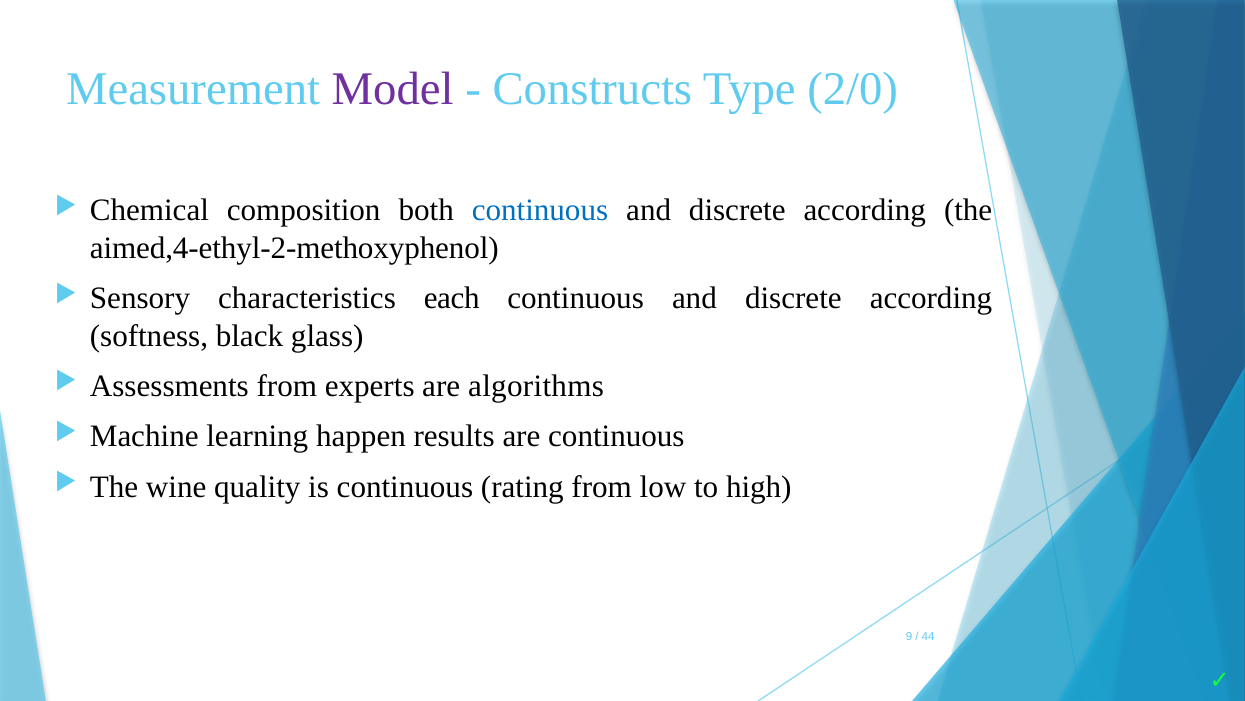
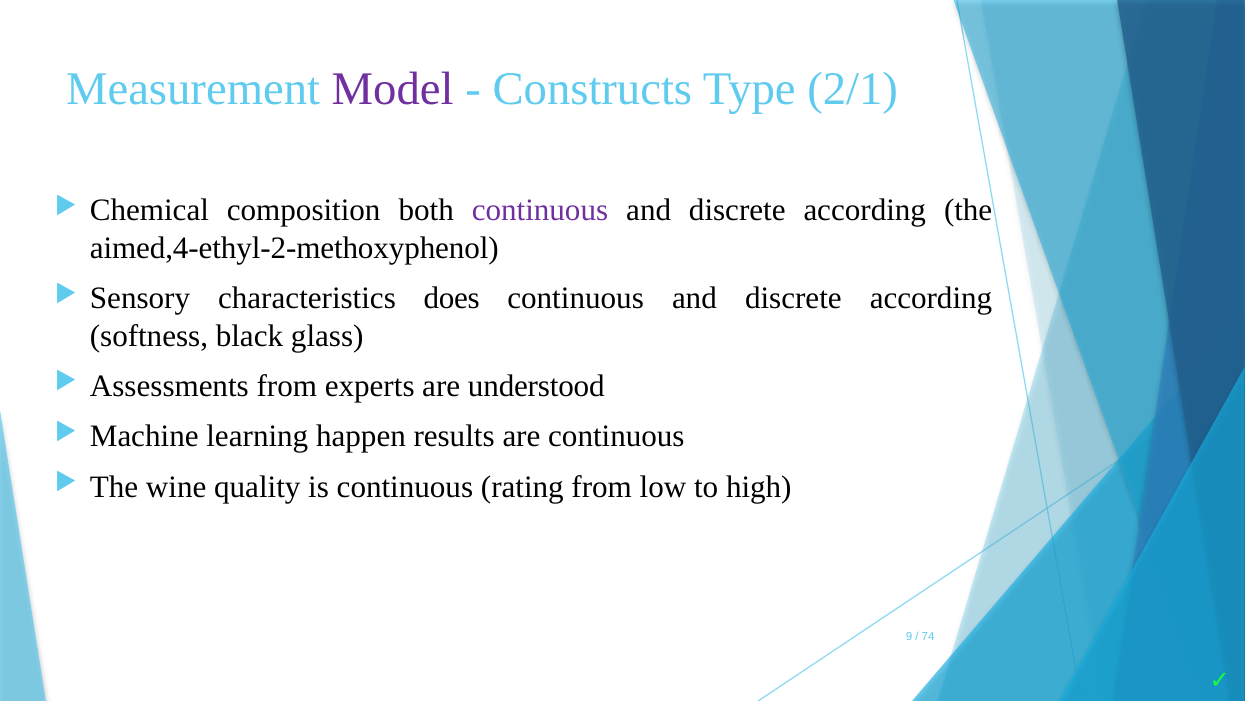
2/0: 2/0 -> 2/1 (853, 89)
continuous colour: blue -> purple (540, 210)
each: each -> does (452, 298)
algorithms: algorithms -> understood (536, 386)
44: 44 -> 74 (928, 636)
